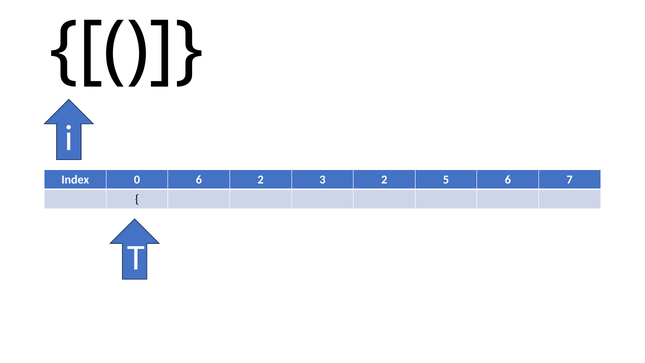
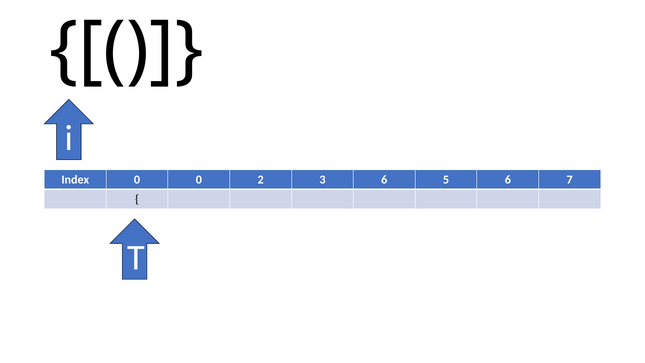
0 6: 6 -> 0 (199, 180)
3 2: 2 -> 6 (384, 180)
